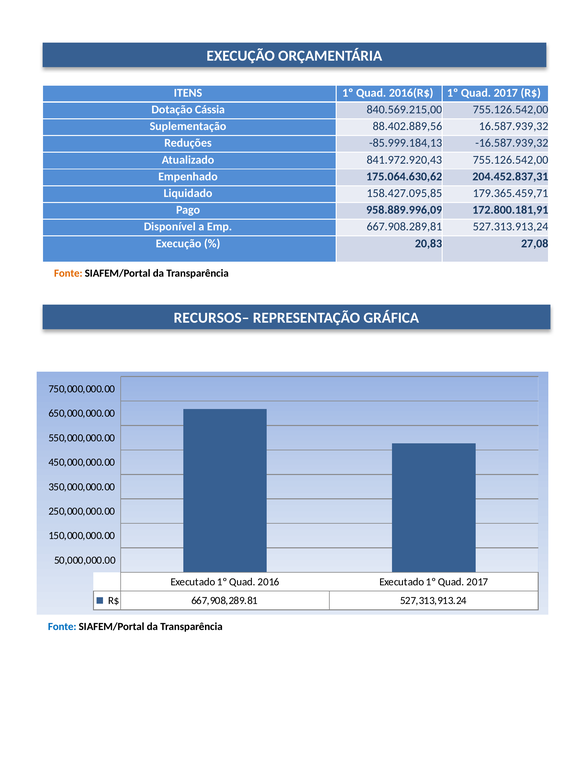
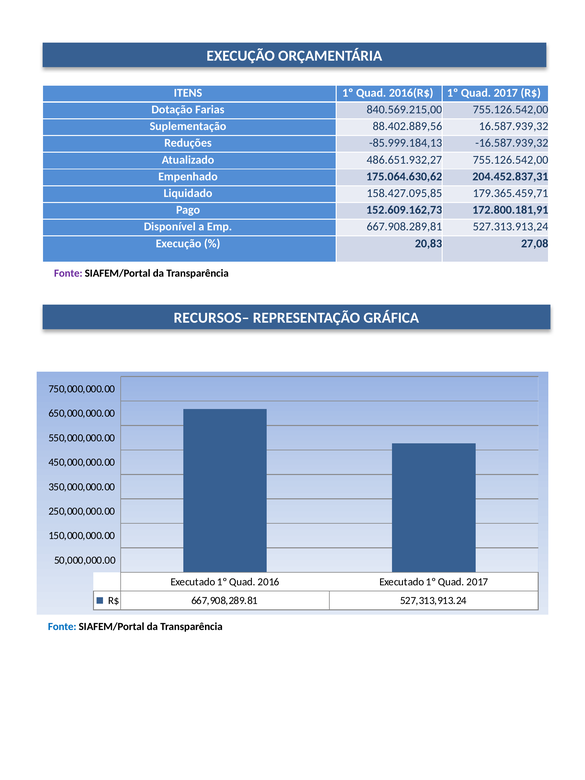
Cássia: Cássia -> Farias (210, 110)
841.972.920,43: 841.972.920,43 -> 486.651.932,27 (404, 160)
958.889.996,09: 958.889.996,09 -> 152.609.162,73 (404, 210)
Fonte colour: orange -> purple (68, 273)
